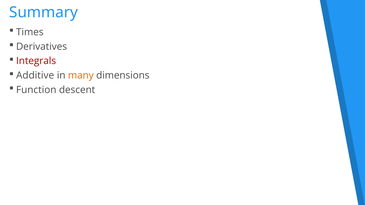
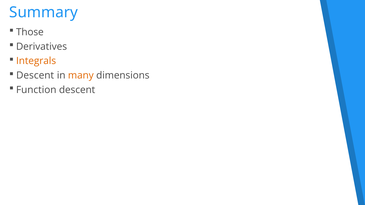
Times: Times -> Those (30, 32)
Integrals colour: red -> orange (36, 61)
Additive: Additive -> Descent (35, 76)
